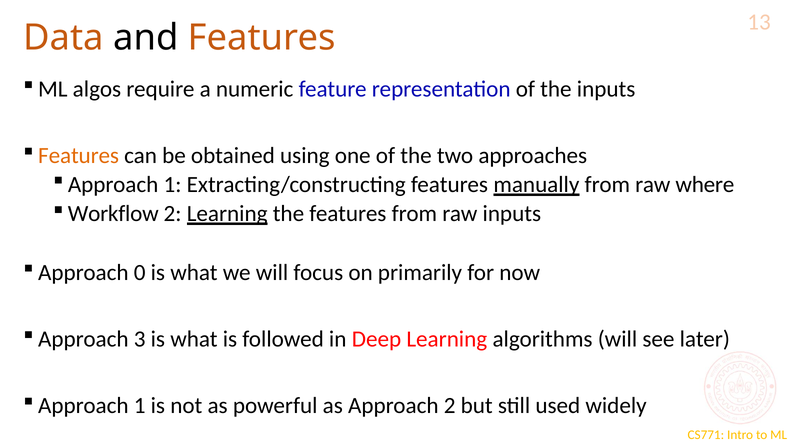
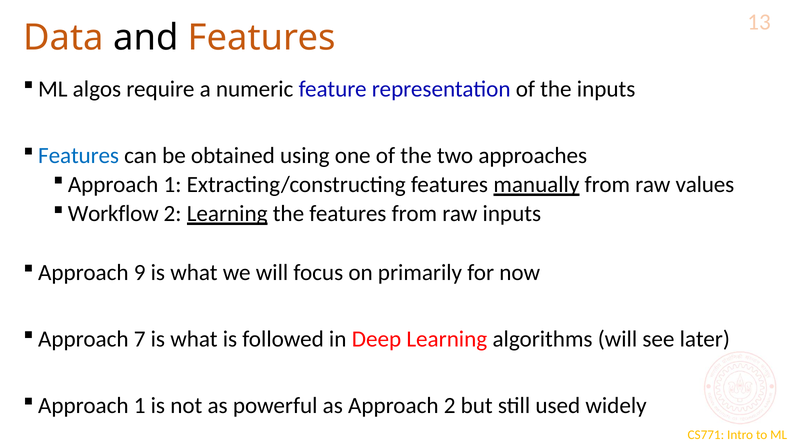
Features colour: orange -> blue (79, 155)
where: where -> values (705, 185)
0: 0 -> 9 (140, 272)
3: 3 -> 7 (140, 339)
